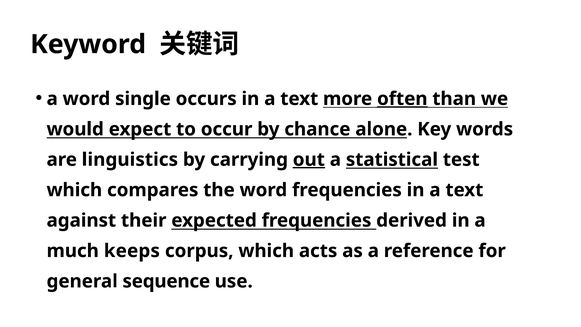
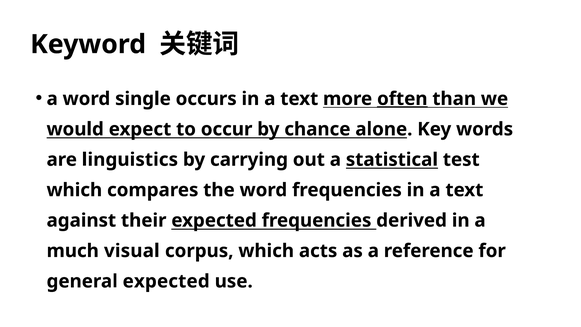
out underline: present -> none (309, 160)
keeps: keeps -> visual (132, 251)
general sequence: sequence -> expected (166, 281)
